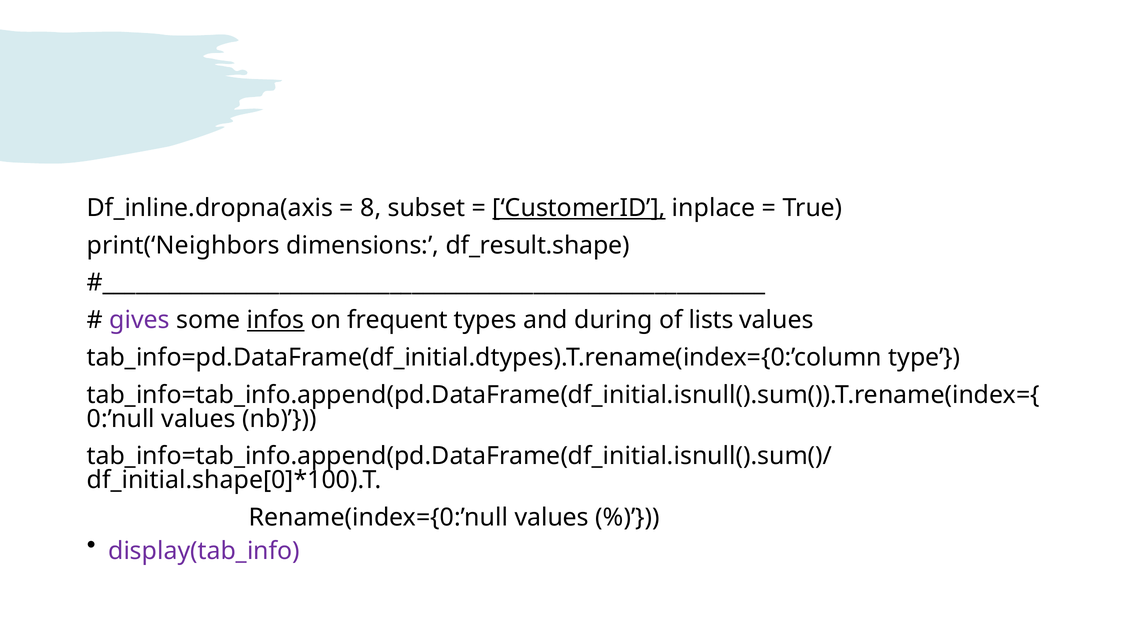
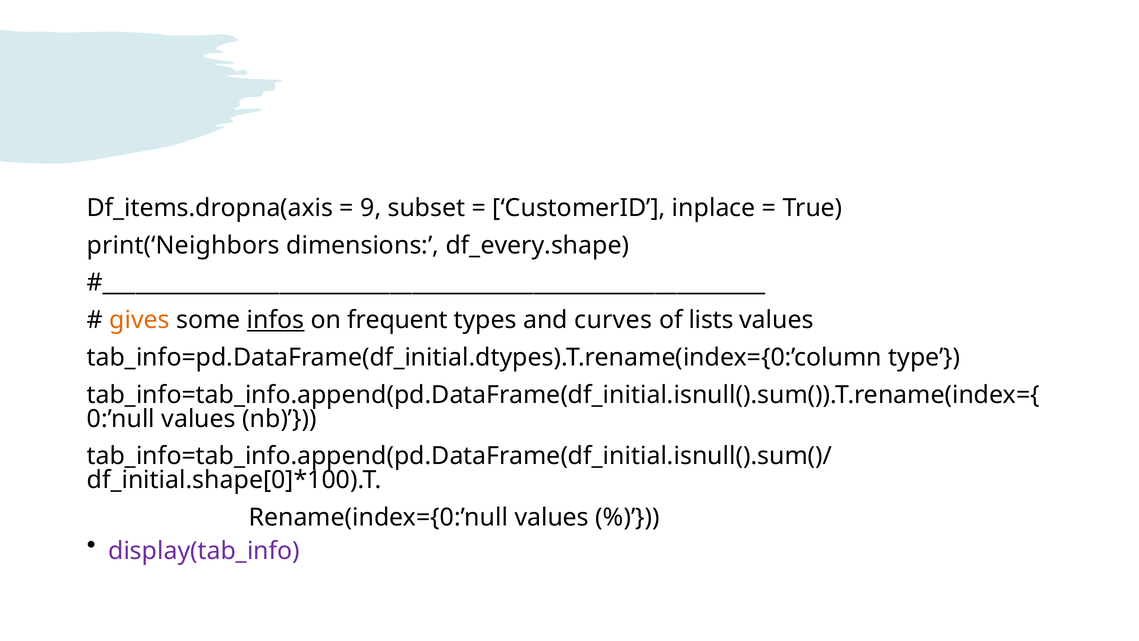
Df_inline.dropna(axis: Df_inline.dropna(axis -> Df_items.dropna(axis (210, 208)
8: 8 -> 9 (371, 208)
CustomerID underline: present -> none (579, 208)
df_result.shape: df_result.shape -> df_every.shape (537, 245)
gives colour: purple -> orange (140, 320)
during: during -> curves (613, 320)
